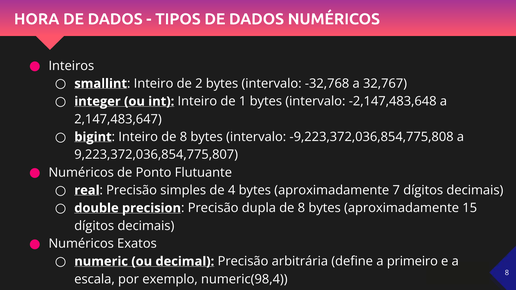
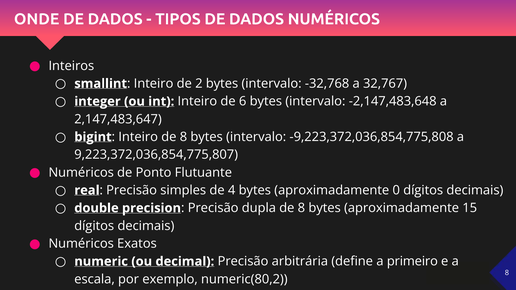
HORA: HORA -> ONDE (37, 19)
1: 1 -> 6 (243, 101)
7: 7 -> 0 (396, 190)
numeric(98,4: numeric(98,4 -> numeric(80,2 (244, 279)
